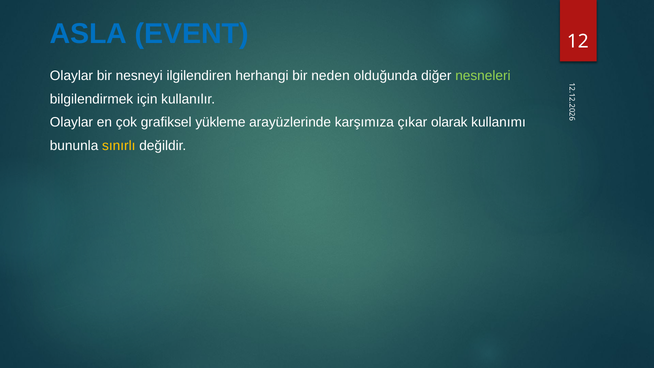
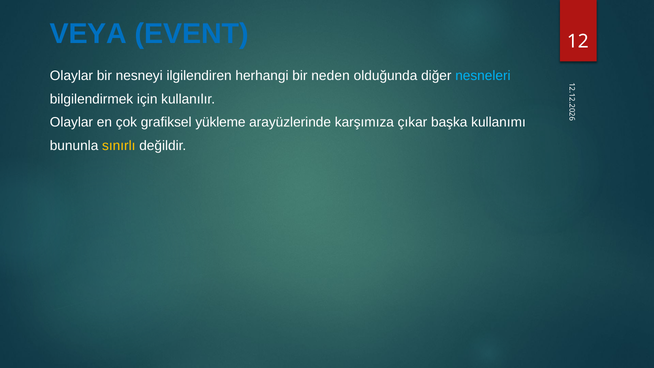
ASLA: ASLA -> VEYA (88, 34)
nesneleri colour: light green -> light blue (483, 76)
olarak: olarak -> başka (449, 122)
